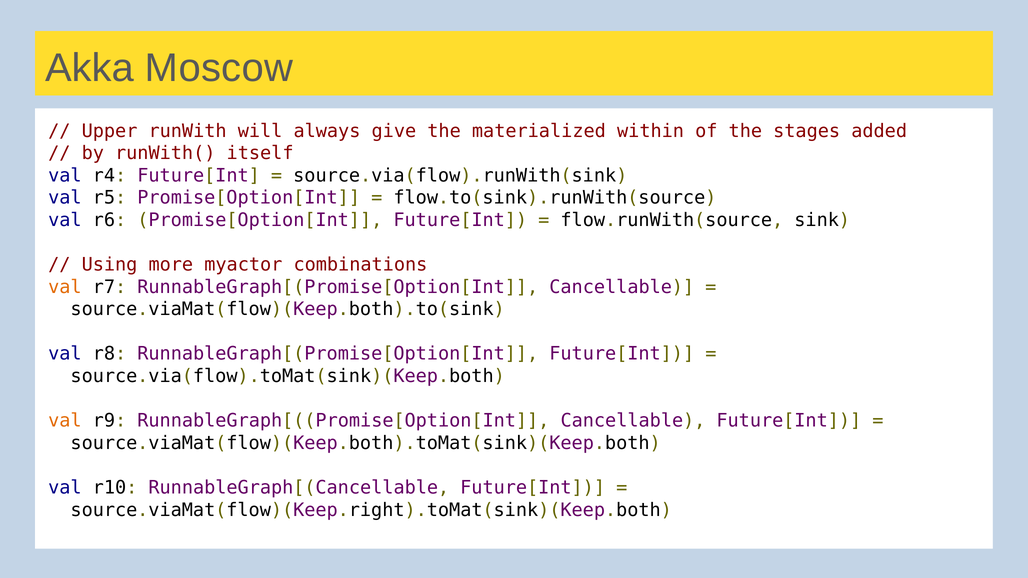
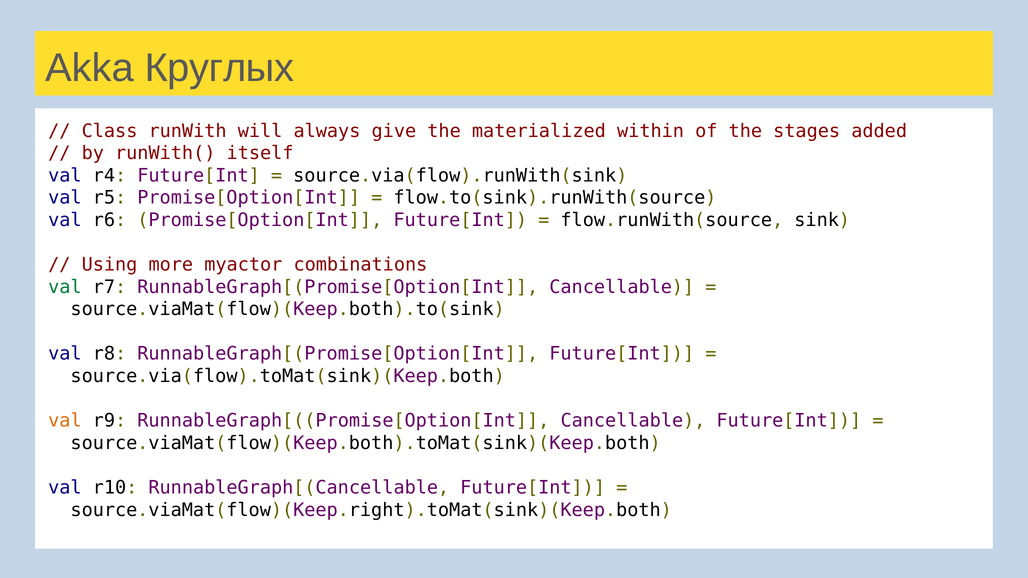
Moscow: Moscow -> Круглых (219, 68)
Upper: Upper -> Class (110, 131)
val colour: orange -> green (65, 287)
